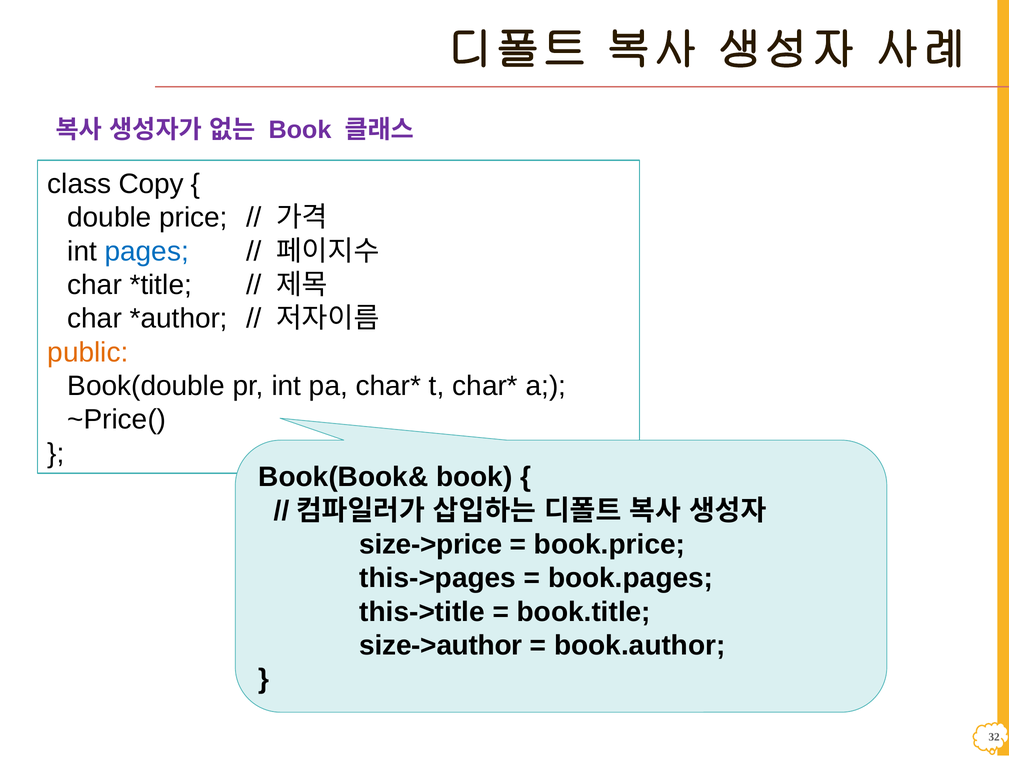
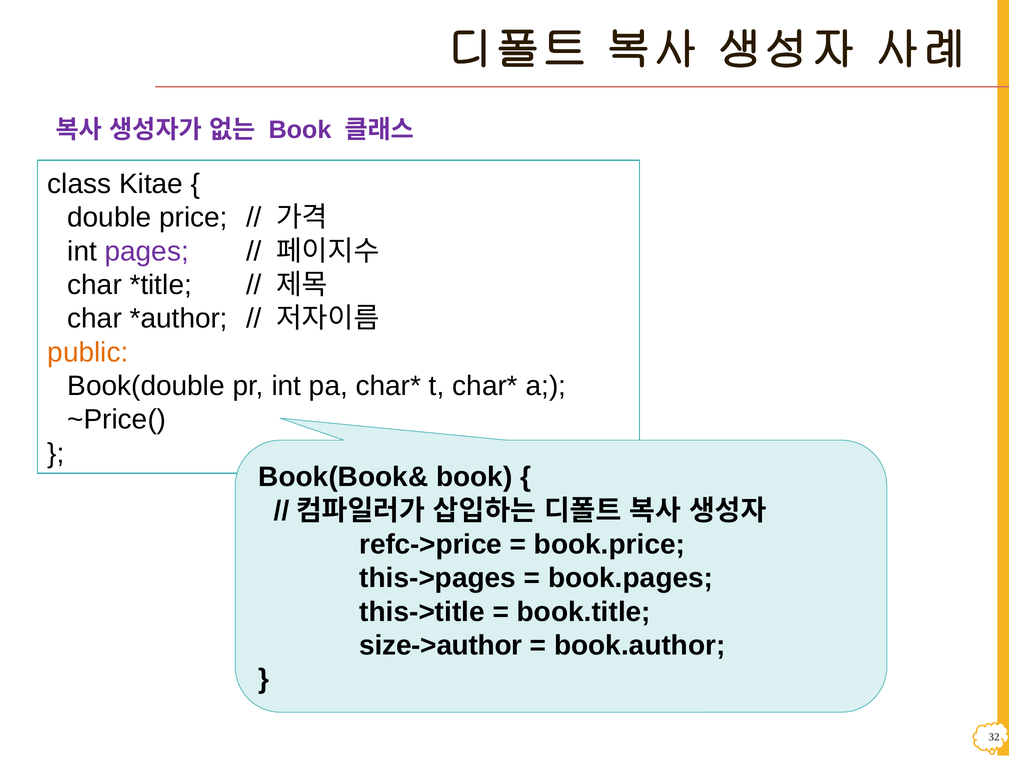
Copy: Copy -> Kitae (151, 184)
pages colour: blue -> purple (147, 251)
size->price: size->price -> refc->price (431, 544)
